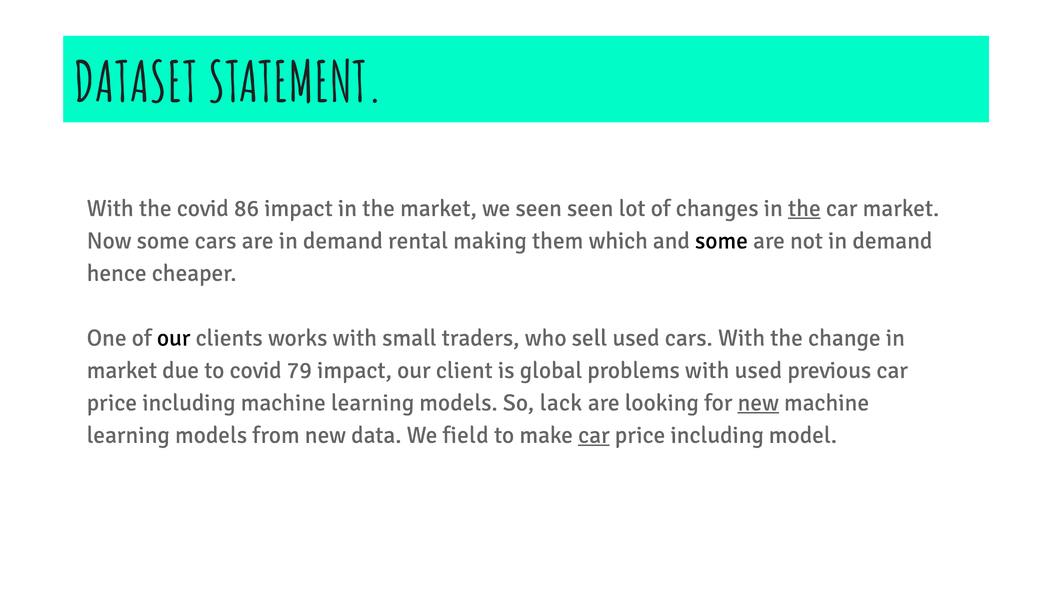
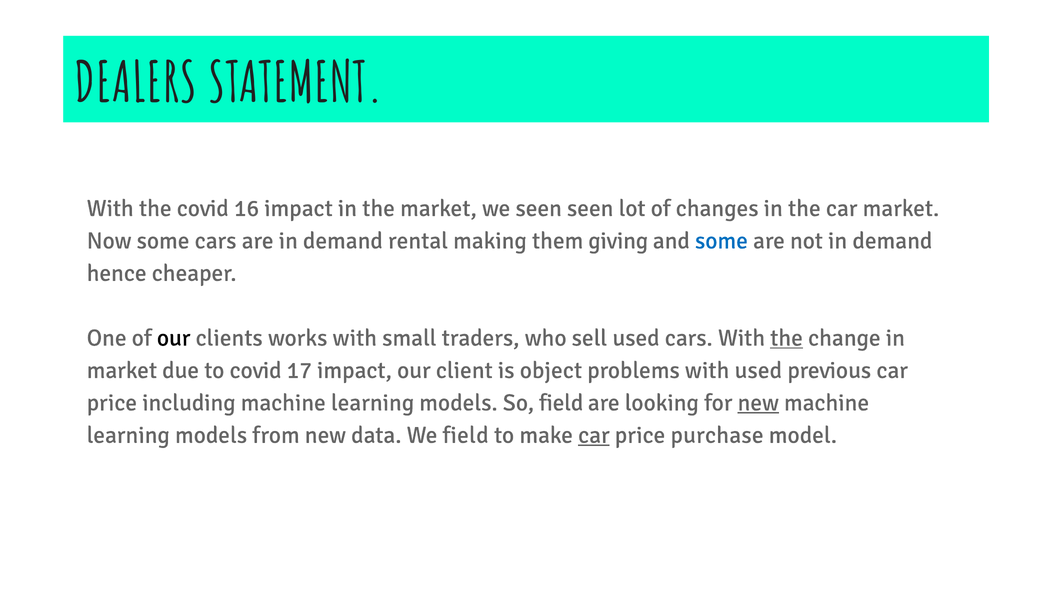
DATASET: DATASET -> DEALERS (136, 84)
86: 86 -> 16 (247, 209)
the underline: present -> none (804, 209)
which: which -> giving (618, 241)
some colour: black -> blue (721, 241)
the underline: none -> present (787, 338)
79: 79 -> 17 (299, 371)
global: global -> object (551, 371)
So lack: lack -> field (561, 403)
including: including -> purchase (717, 436)
